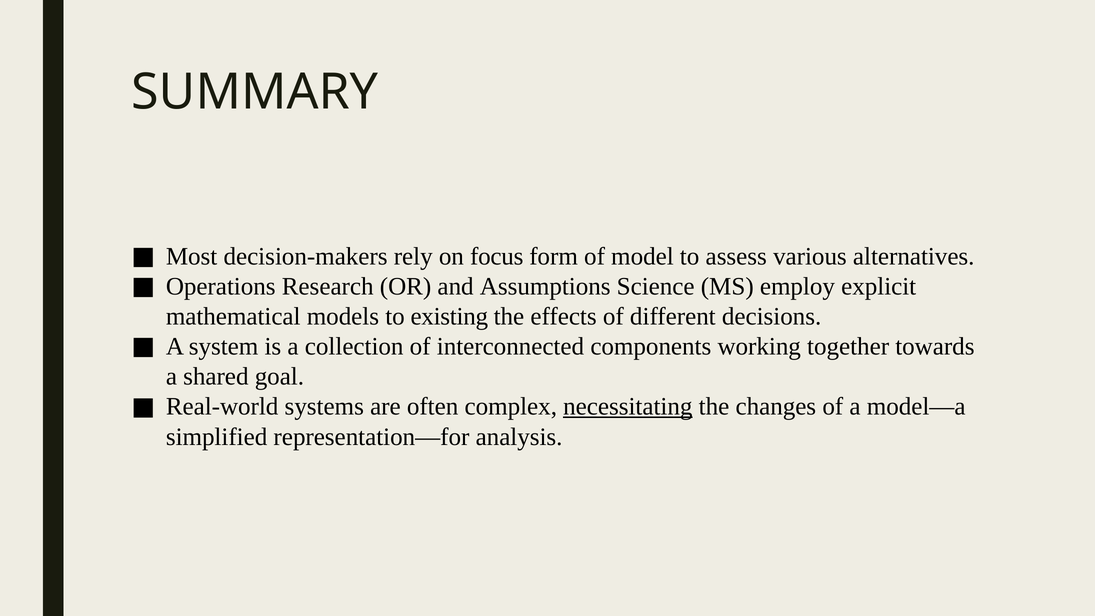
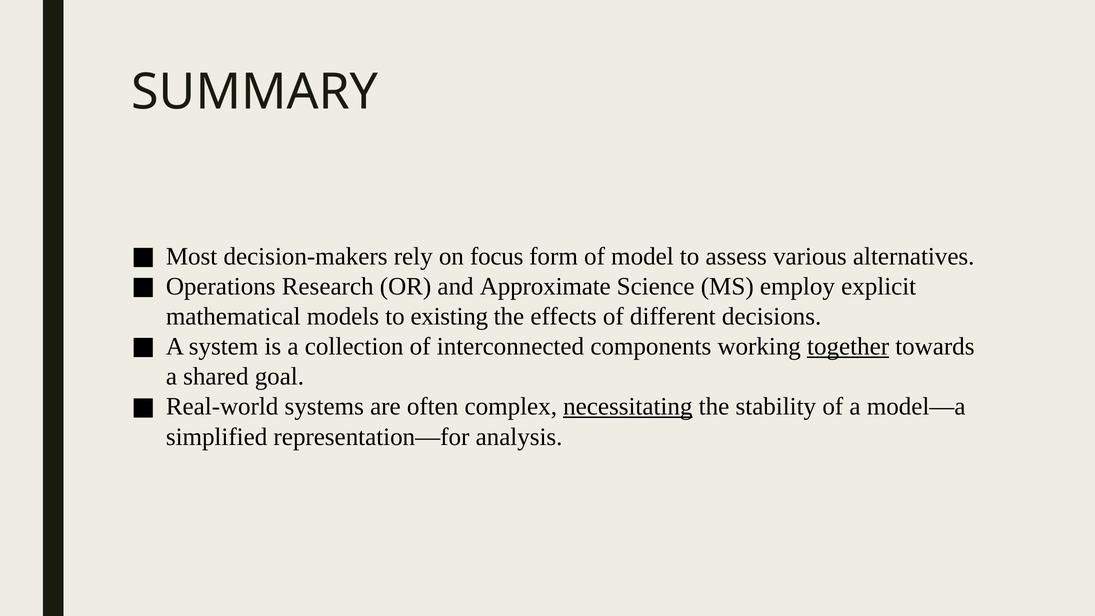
Assumptions: Assumptions -> Approximate (545, 286)
together underline: none -> present (848, 346)
changes: changes -> stability (776, 407)
